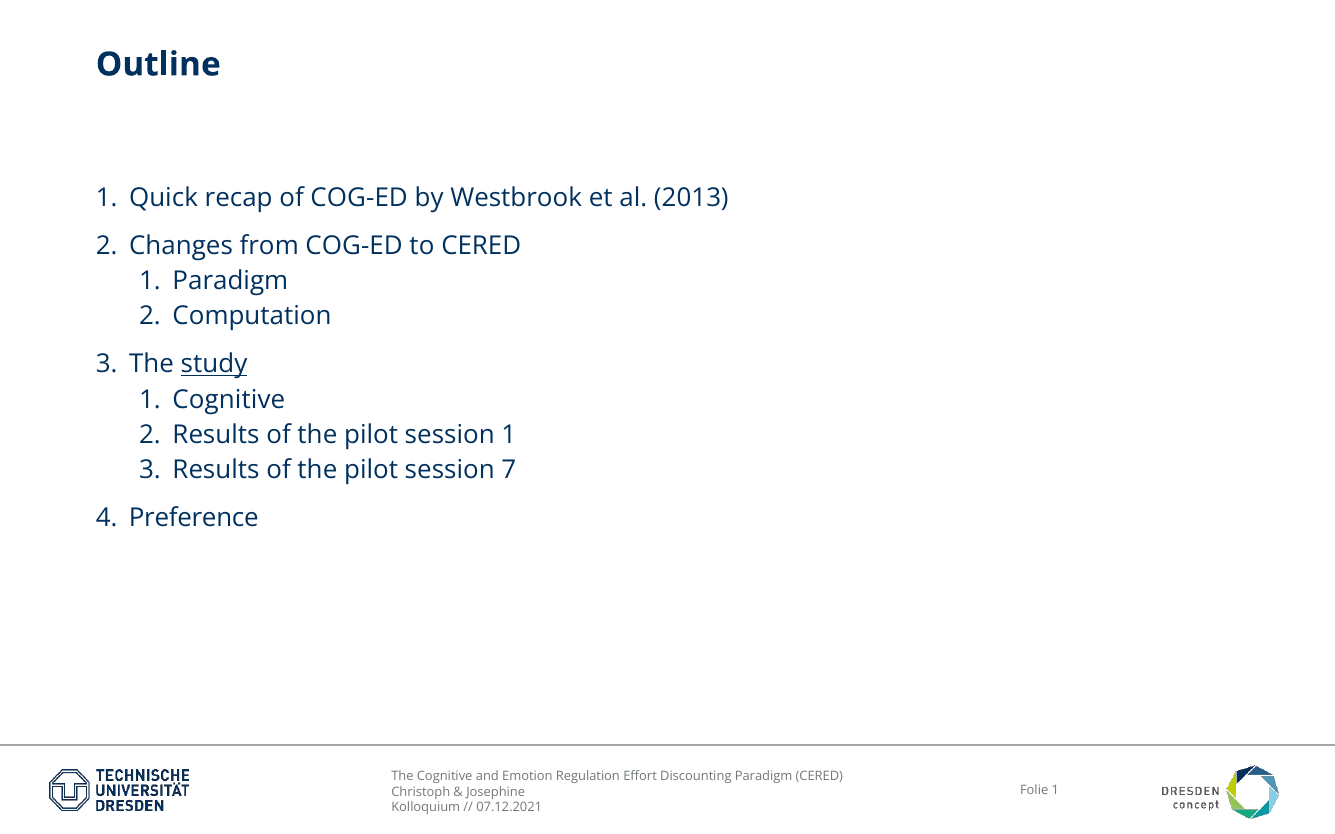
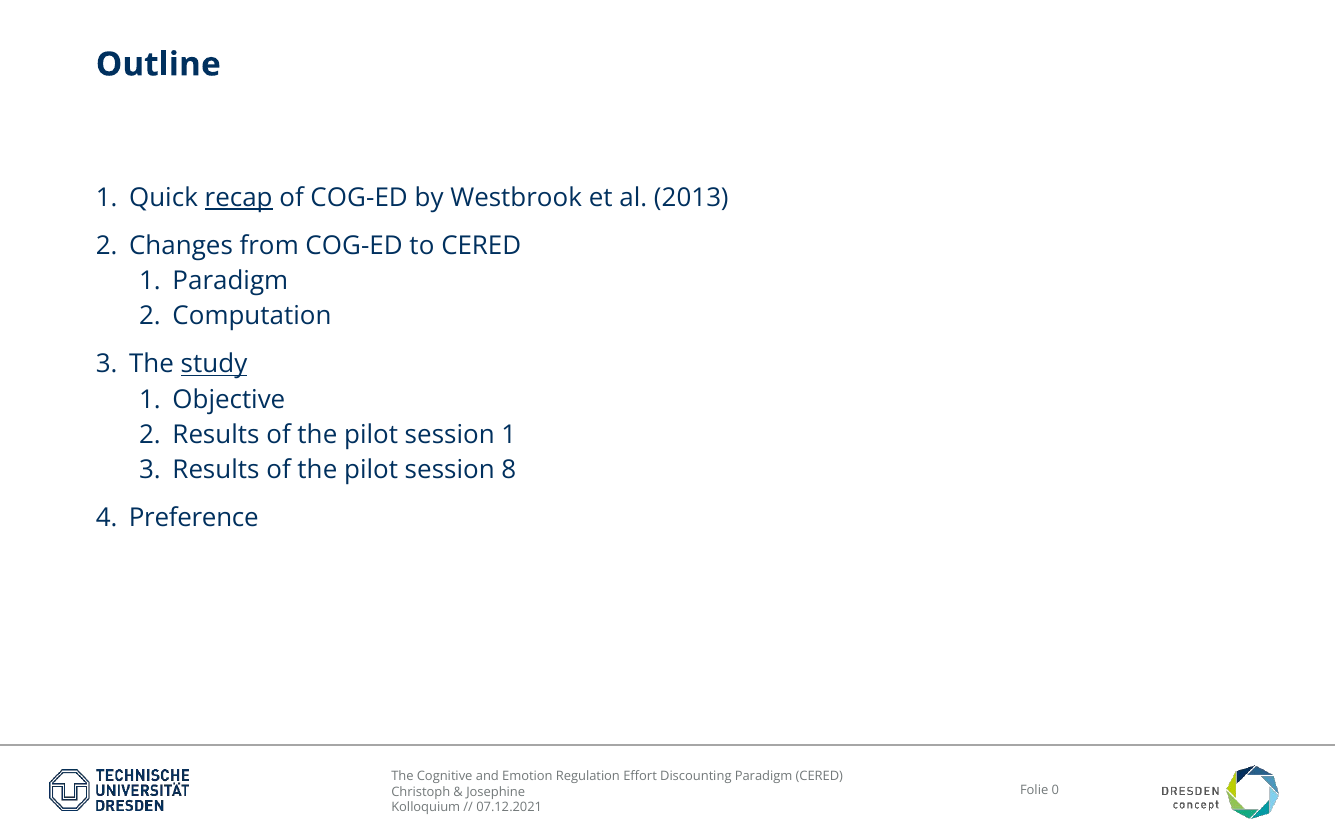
recap underline: none -> present (239, 198)
1 Cognitive: Cognitive -> Objective (229, 400)
7: 7 -> 8 (509, 470)
1: 1 -> 0 (1055, 791)
